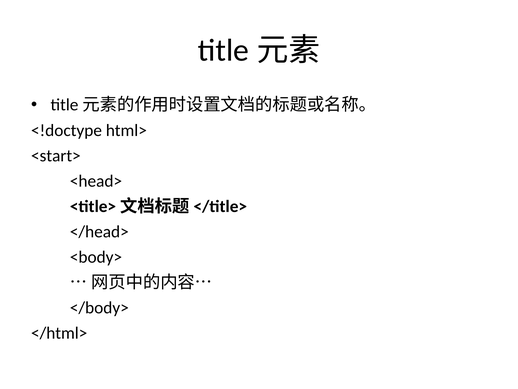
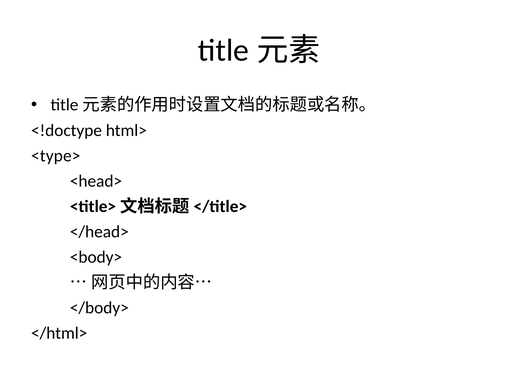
<start>: <start> -> <type> (56, 155)
